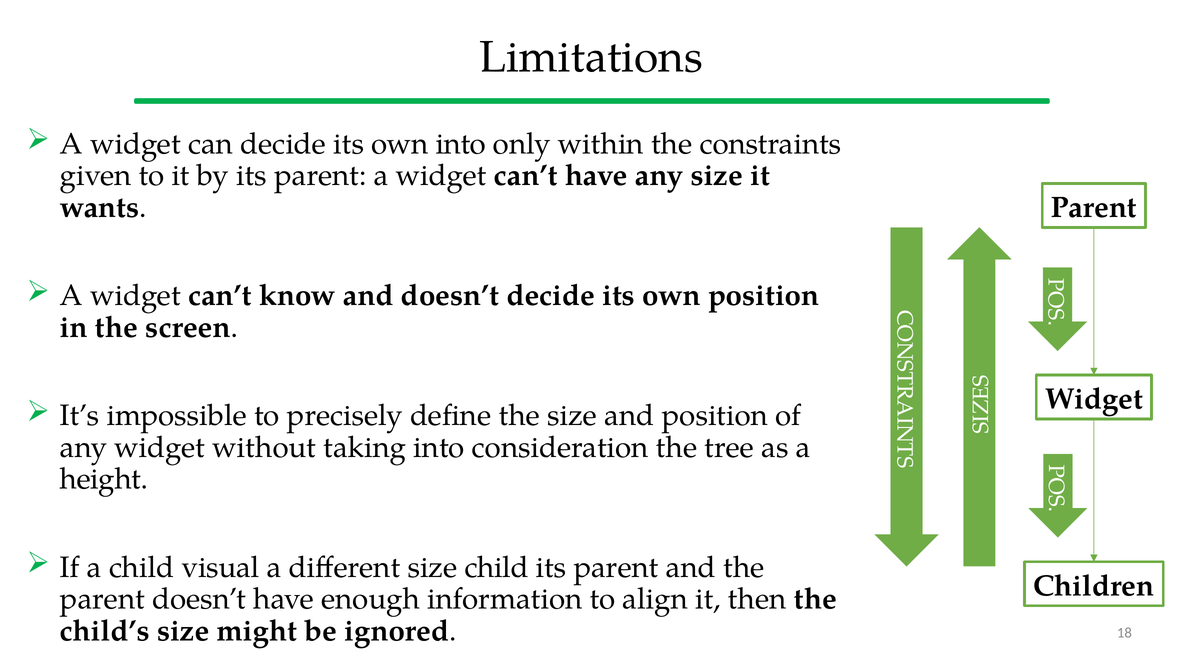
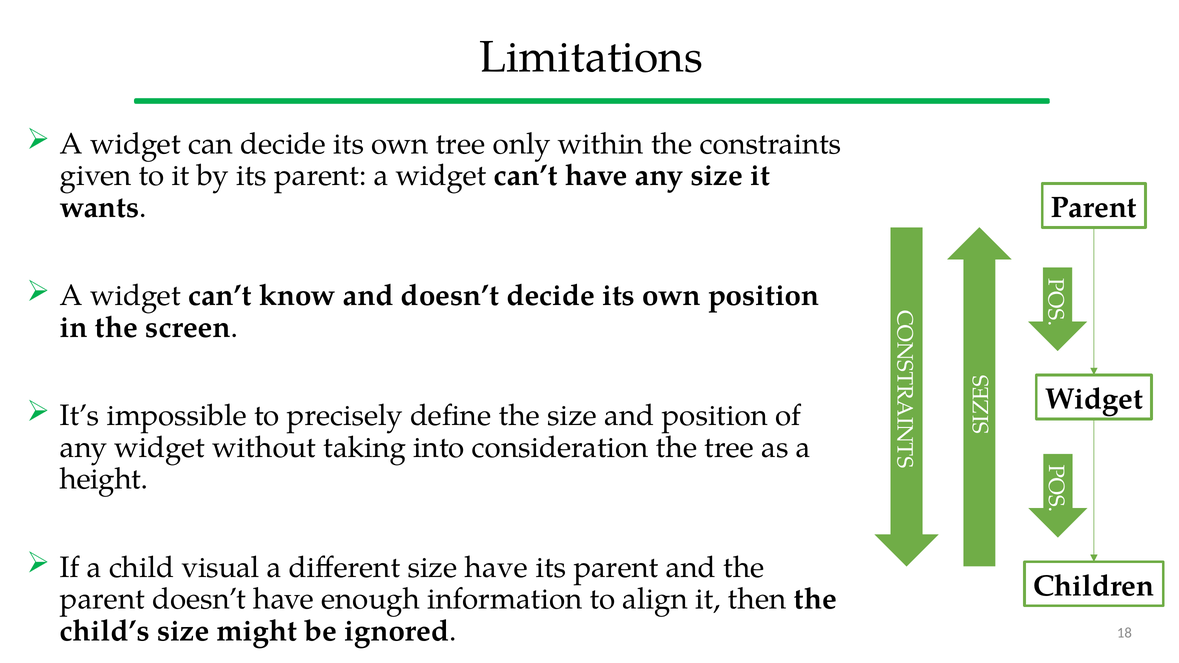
own into: into -> tree (461, 144)
size child: child -> have (496, 568)
